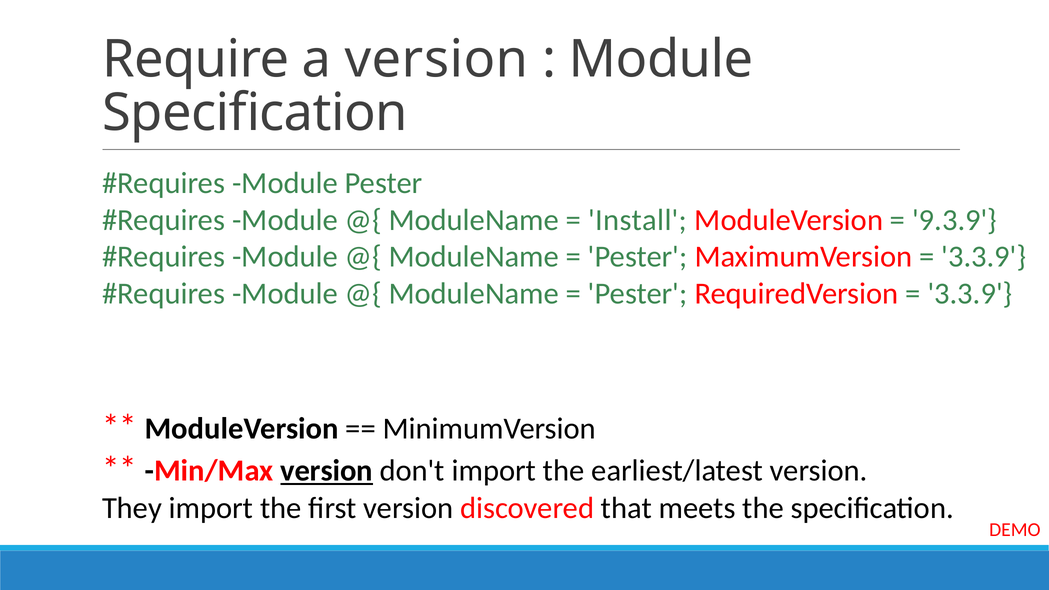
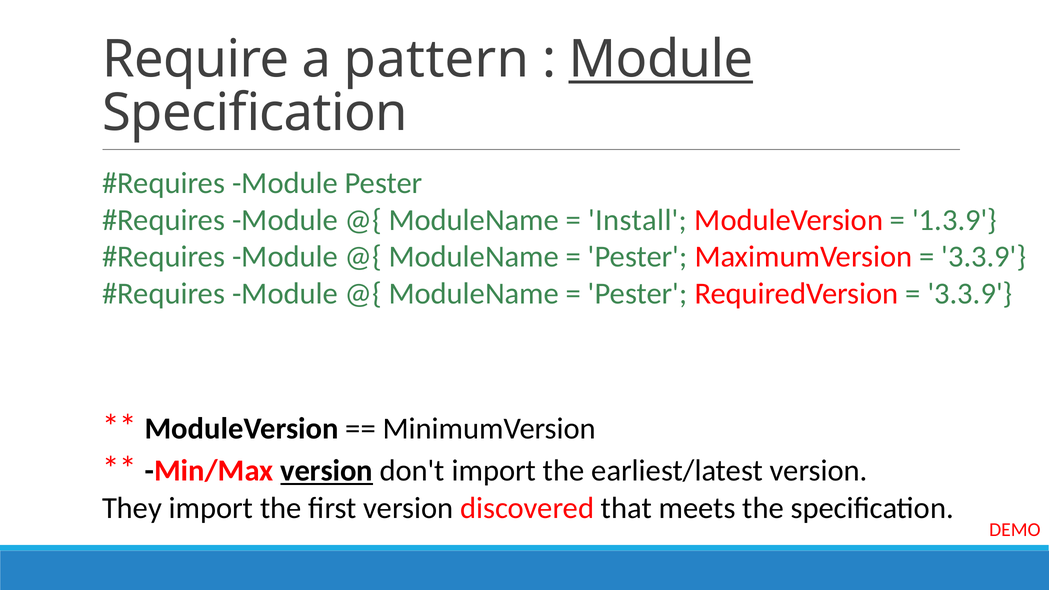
a version: version -> pattern (437, 59)
Module underline: none -> present (661, 59)
9.3.9: 9.3.9 -> 1.3.9 (955, 220)
